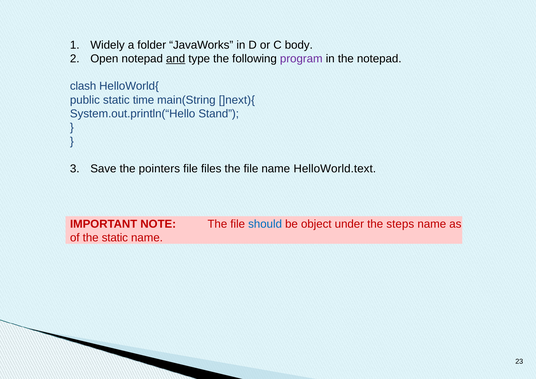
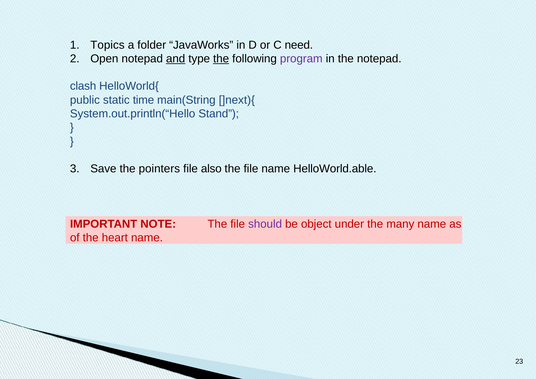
Widely: Widely -> Topics (107, 45)
body: body -> need (299, 45)
the underline: none -> present (221, 59)
files: files -> also (211, 169)
HelloWorld.text: HelloWorld.text -> HelloWorld.able (335, 169)
should colour: blue -> purple (265, 224)
steps: steps -> many (400, 224)
the static: static -> heart (115, 238)
